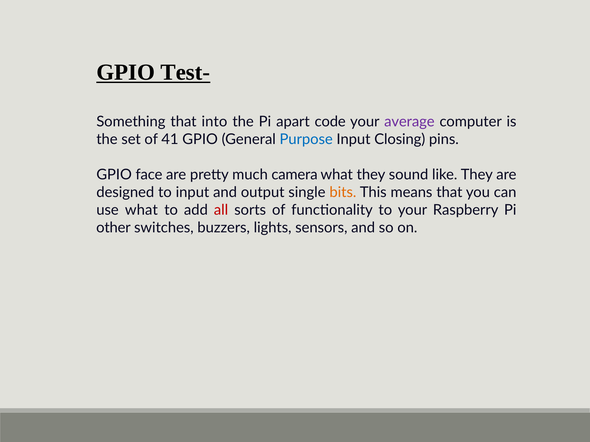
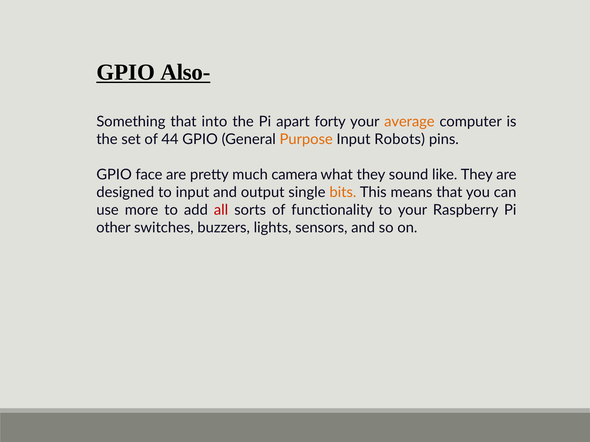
Test-: Test- -> Also- (185, 72)
code: code -> forty (330, 122)
average colour: purple -> orange (409, 122)
41: 41 -> 44 (170, 140)
Purpose colour: blue -> orange (306, 140)
Closing: Closing -> Robots (400, 140)
use what: what -> more (142, 210)
